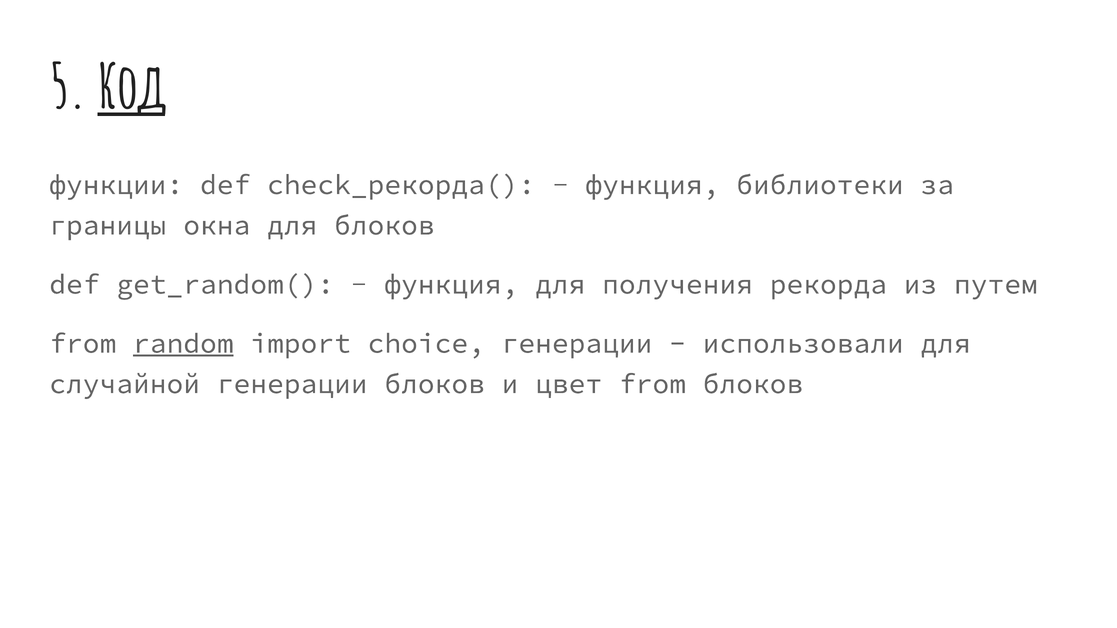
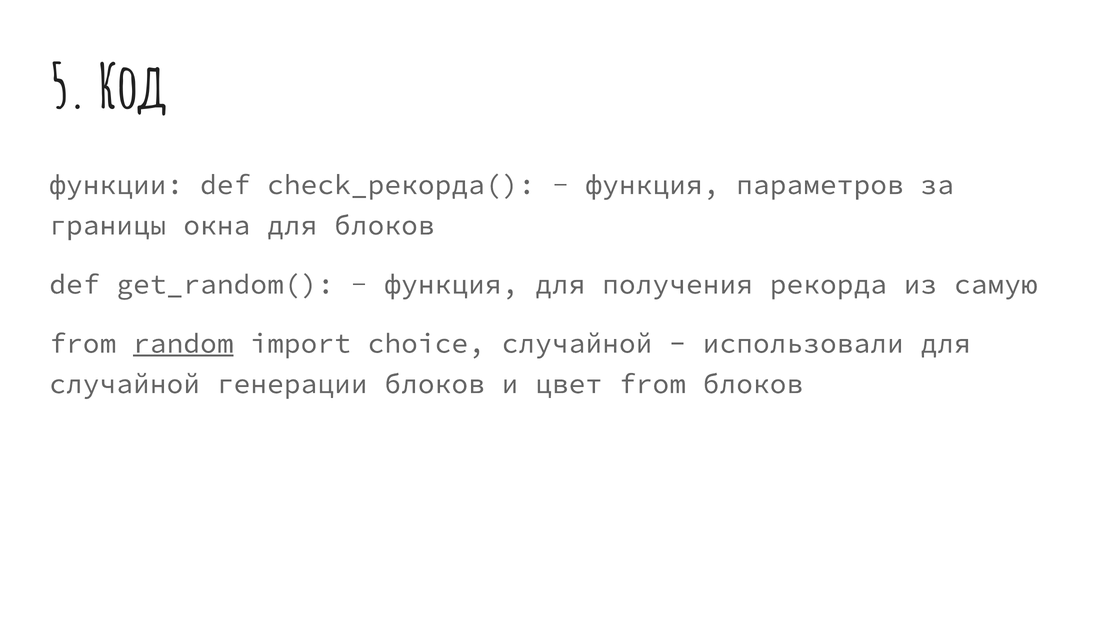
Код underline: present -> none (132, 88)
библиотеки: библиотеки -> параметров (820, 185)
путем: путем -> самую (996, 285)
choice генерации: генерации -> случайной (577, 344)
